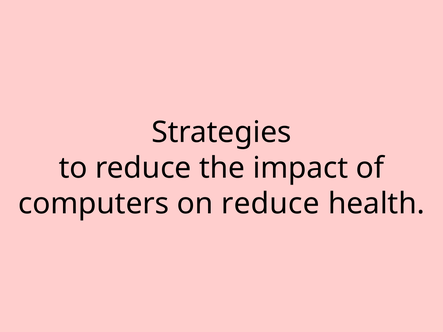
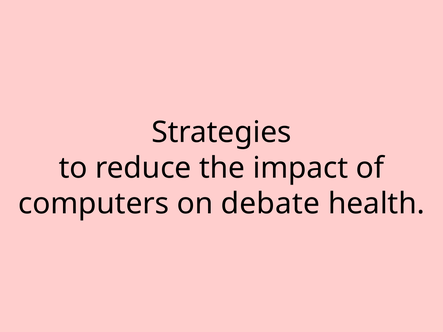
on reduce: reduce -> debate (270, 204)
